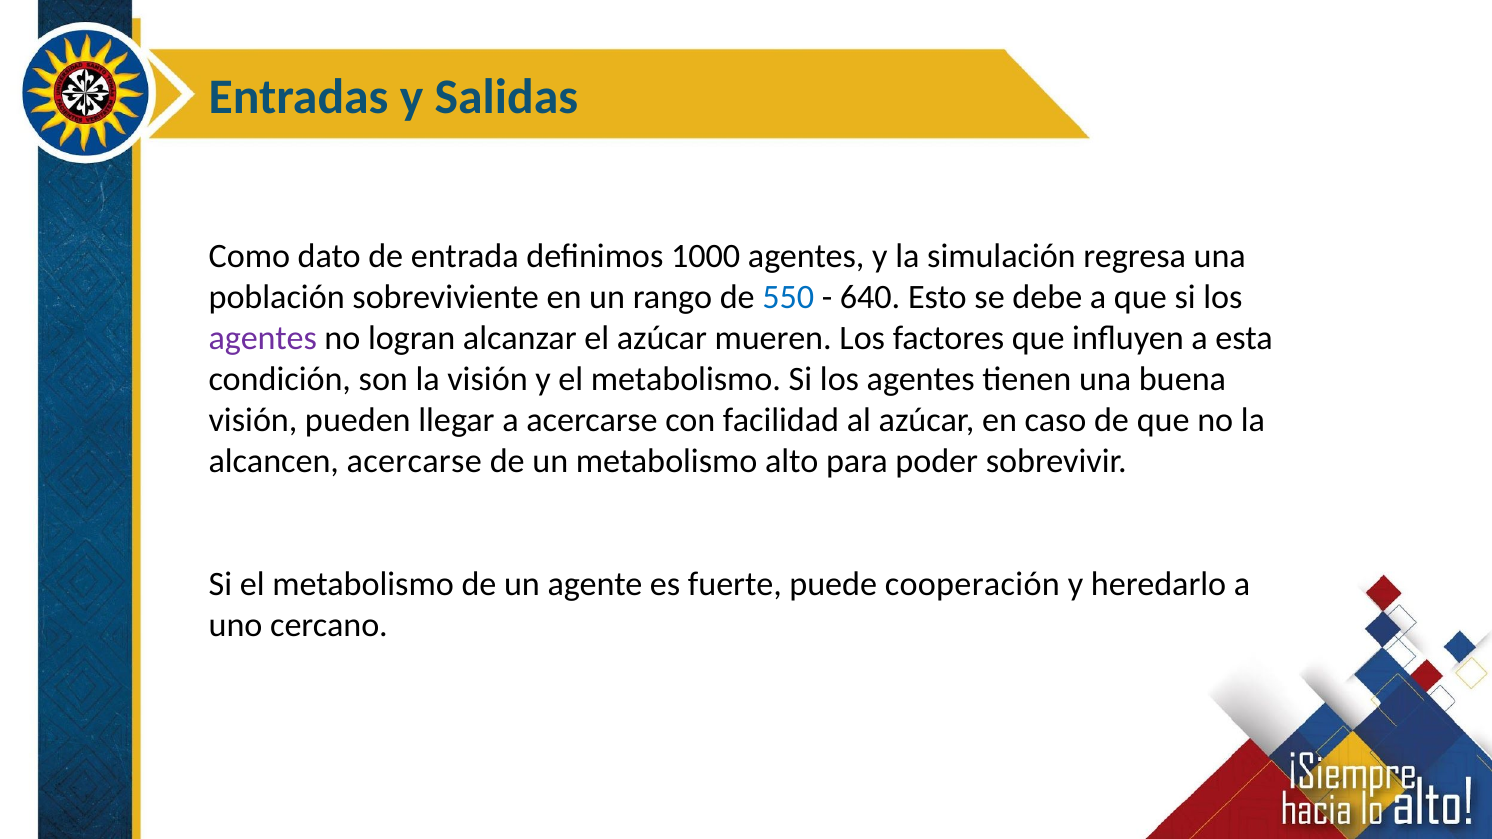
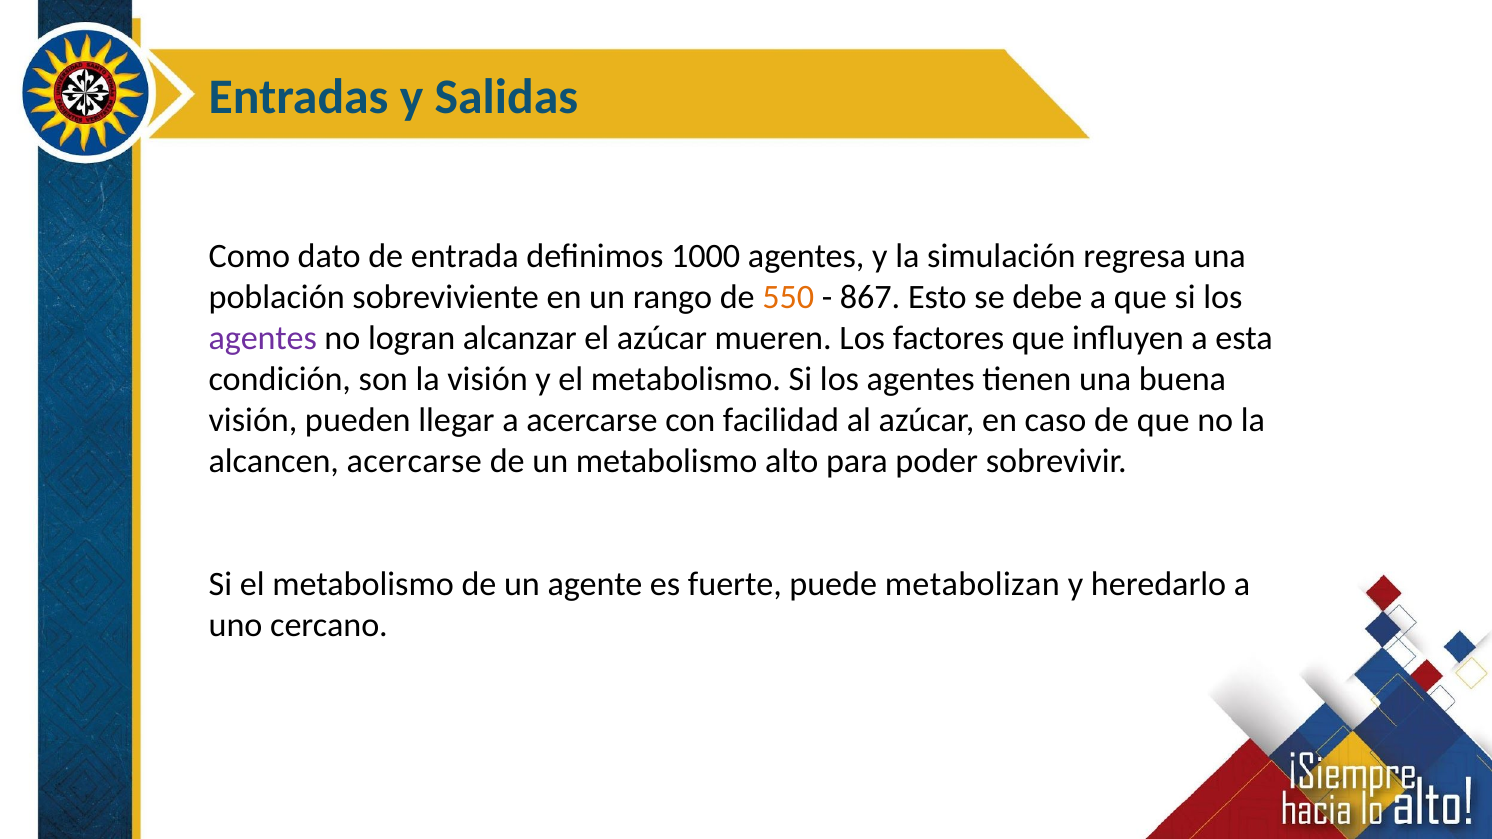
550 colour: blue -> orange (788, 297)
640: 640 -> 867 (870, 297)
cooperación: cooperación -> metabolizan (972, 584)
